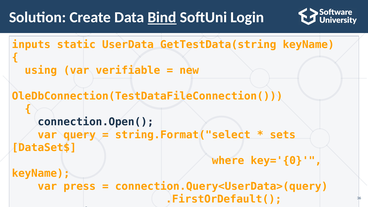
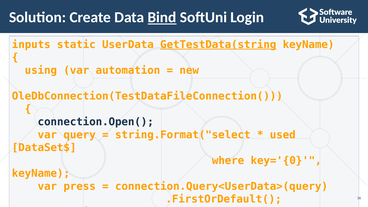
GetTestData(string underline: none -> present (218, 45)
verifiable: verifiable -> automation (128, 70)
sets: sets -> used (283, 135)
